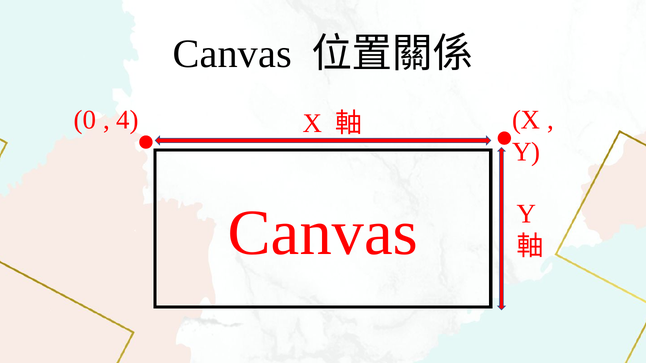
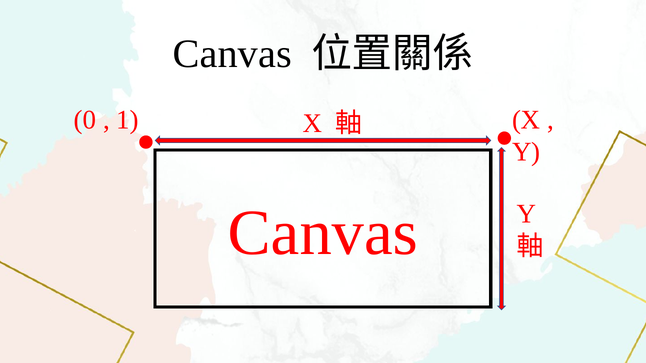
4: 4 -> 1 (128, 120)
